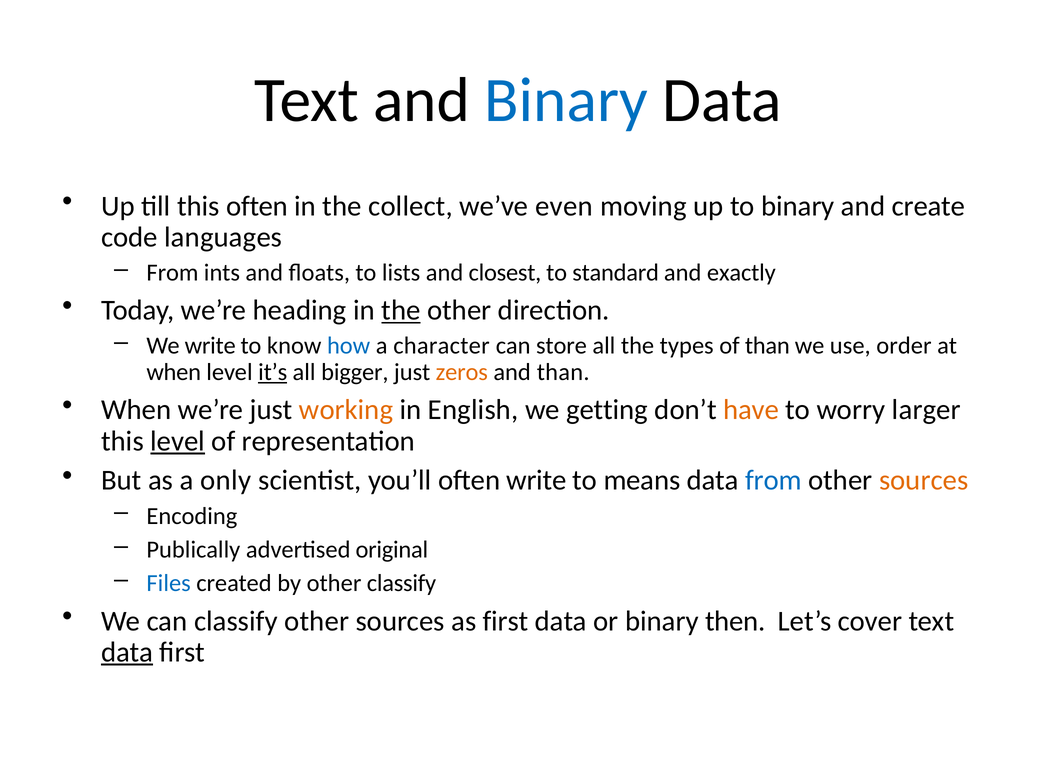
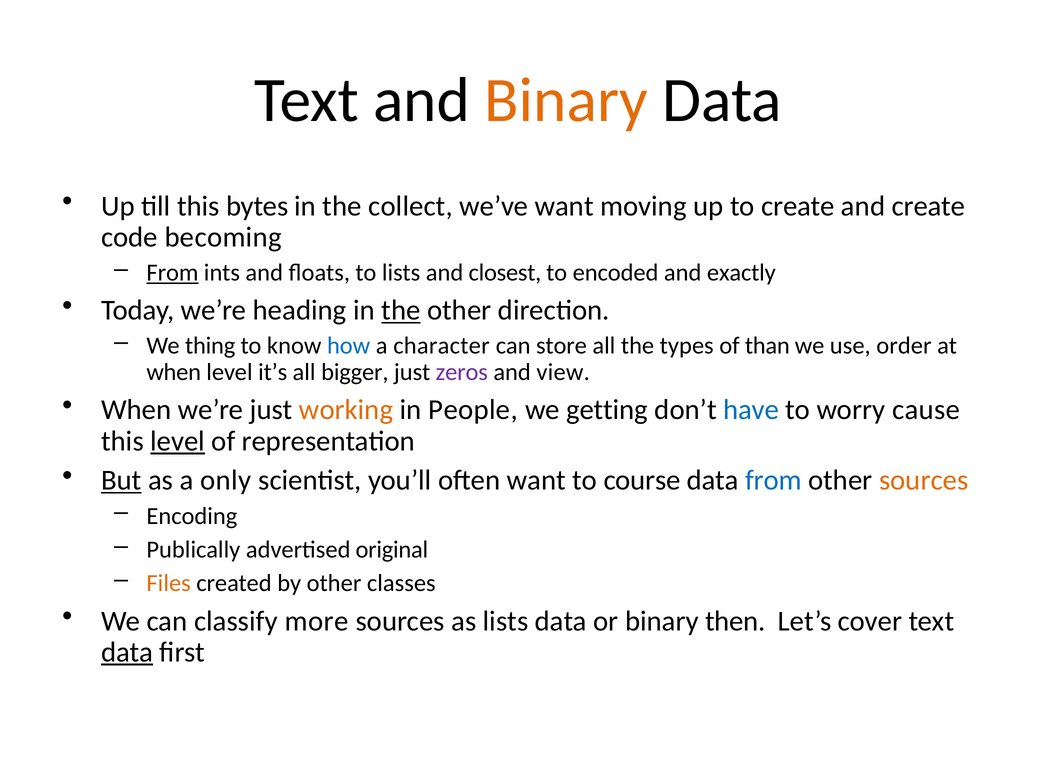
Binary colour: blue -> orange (566, 100)
this often: often -> bytes (257, 206)
we’ve even: even -> want (564, 206)
to binary: binary -> create (798, 206)
languages: languages -> becoming (223, 237)
From underline: none -> present (172, 273)
standard: standard -> encoded (616, 273)
We write: write -> thing (210, 346)
it’s underline: present -> none (273, 372)
zeros colour: orange -> purple (462, 372)
and than: than -> view (563, 372)
English: English -> People (473, 410)
have colour: orange -> blue (751, 410)
larger: larger -> cause (926, 410)
But underline: none -> present (121, 480)
often write: write -> want (536, 480)
means: means -> course (642, 480)
Files colour: blue -> orange (169, 583)
other classify: classify -> classes (401, 583)
classify other: other -> more (317, 621)
as first: first -> lists (506, 621)
